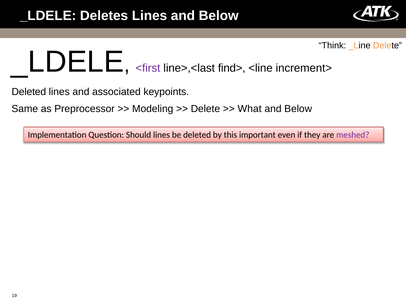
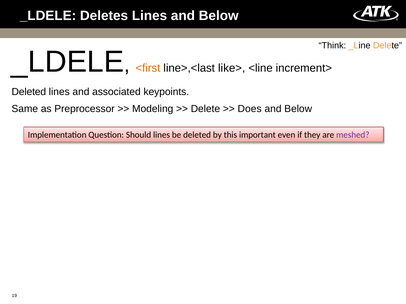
<first colour: purple -> orange (148, 68)
find>: find> -> like> (232, 68)
What: What -> Does (250, 109)
